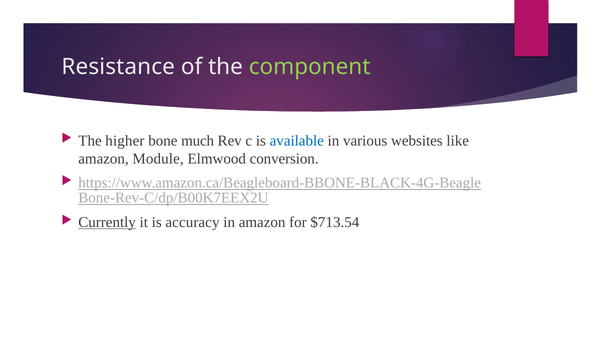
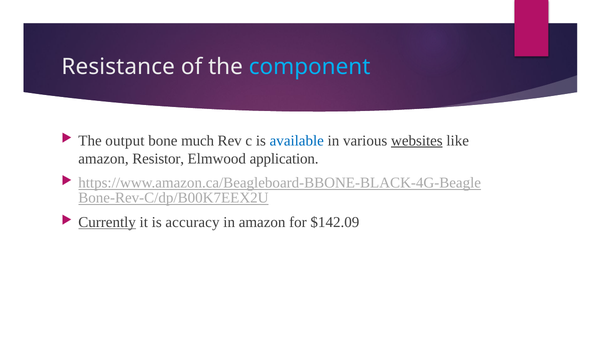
component colour: light green -> light blue (310, 67)
higher: higher -> output (125, 141)
websites underline: none -> present (417, 141)
Module: Module -> Resistor (158, 159)
conversion: conversion -> application (284, 159)
$713.54: $713.54 -> $142.09 (335, 222)
